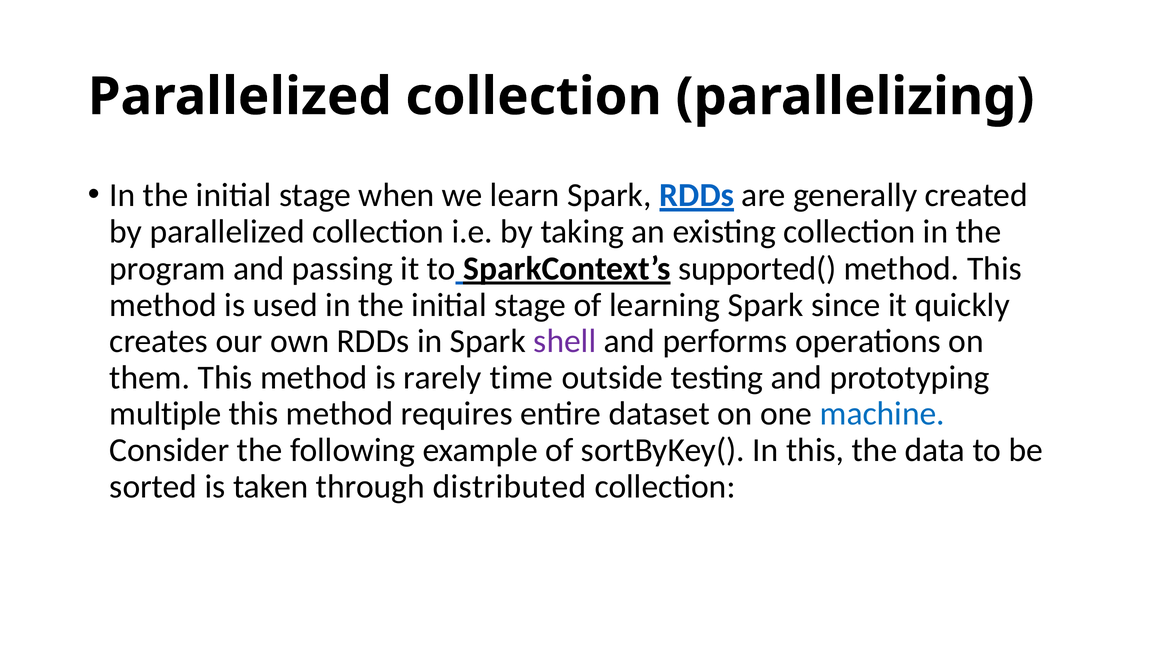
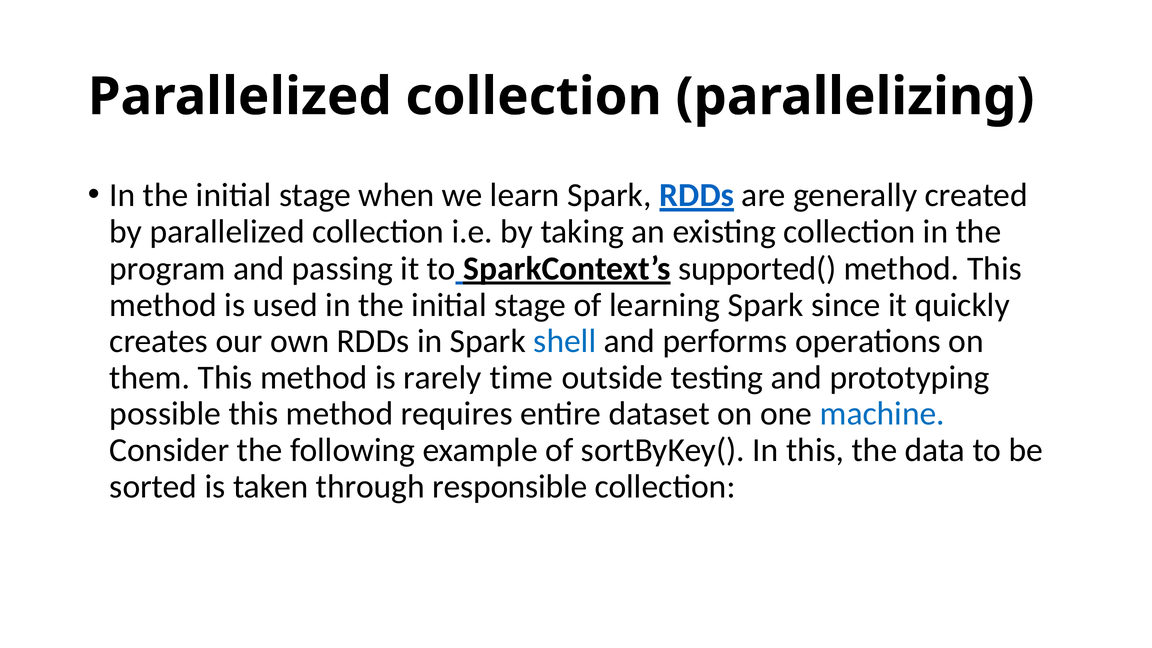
shell colour: purple -> blue (565, 341)
multiple: multiple -> possible (165, 414)
distributed: distributed -> responsible (510, 486)
